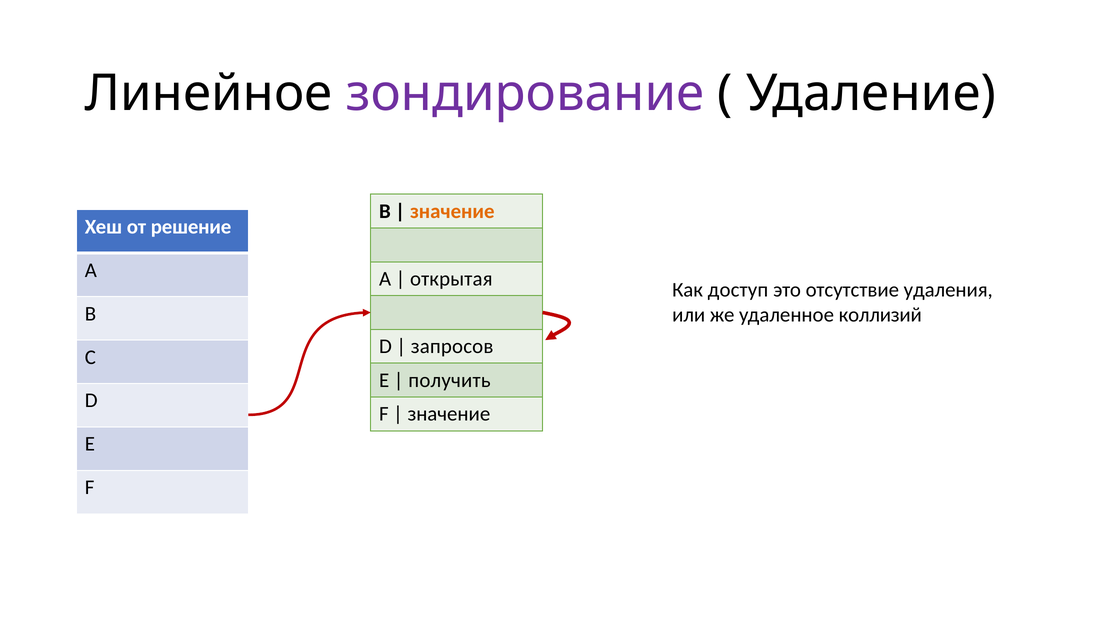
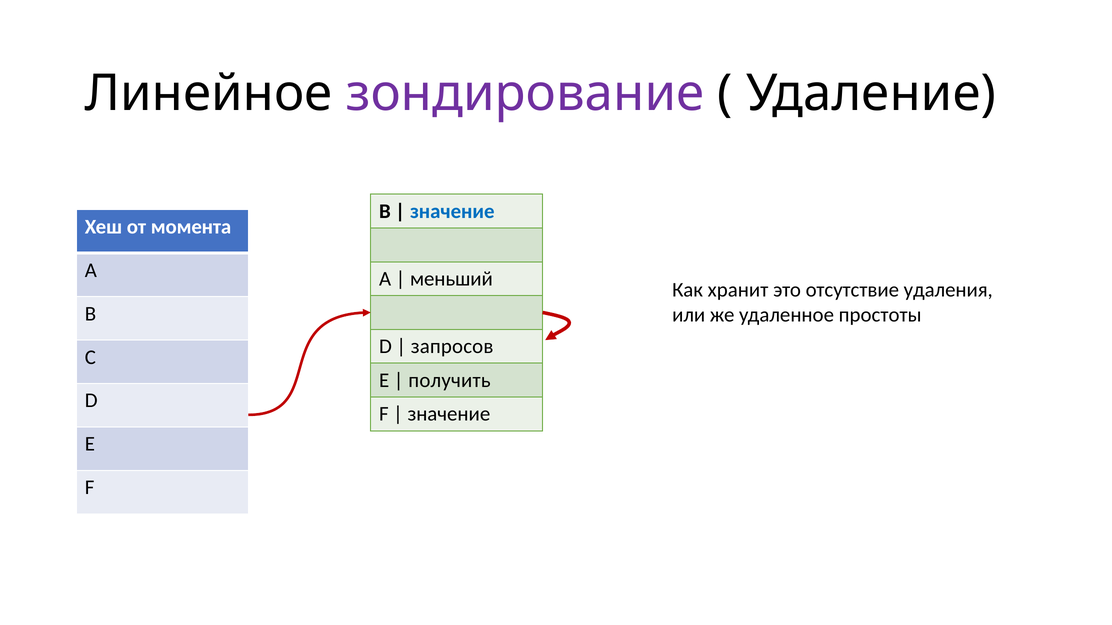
значение colour: orange -> blue (452, 212)
решение: решение -> момента (191, 227)
открытая: открытая -> меньший (451, 279)
доступ: доступ -> хранит (738, 290)
коллизий: коллизий -> простоты (880, 315)
